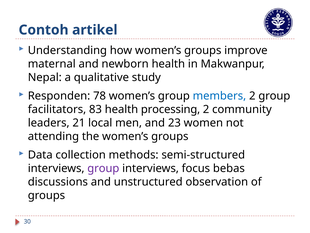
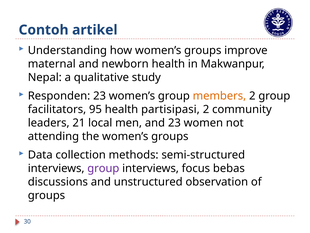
Responden 78: 78 -> 23 (100, 96)
members colour: blue -> orange (219, 96)
83: 83 -> 95 (95, 109)
processing: processing -> partisipasi (170, 109)
